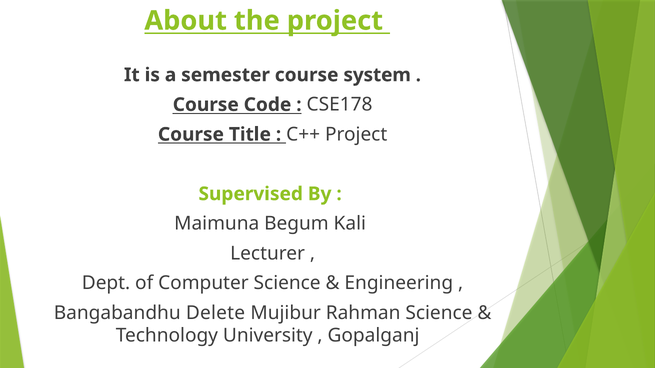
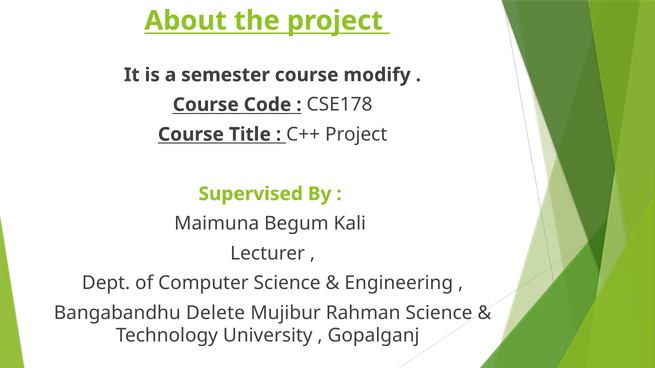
system: system -> modify (377, 75)
